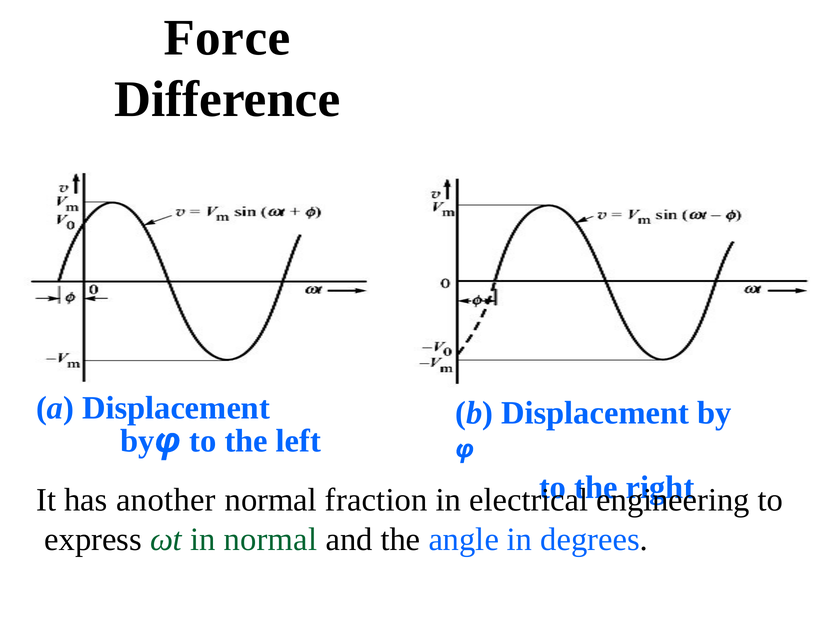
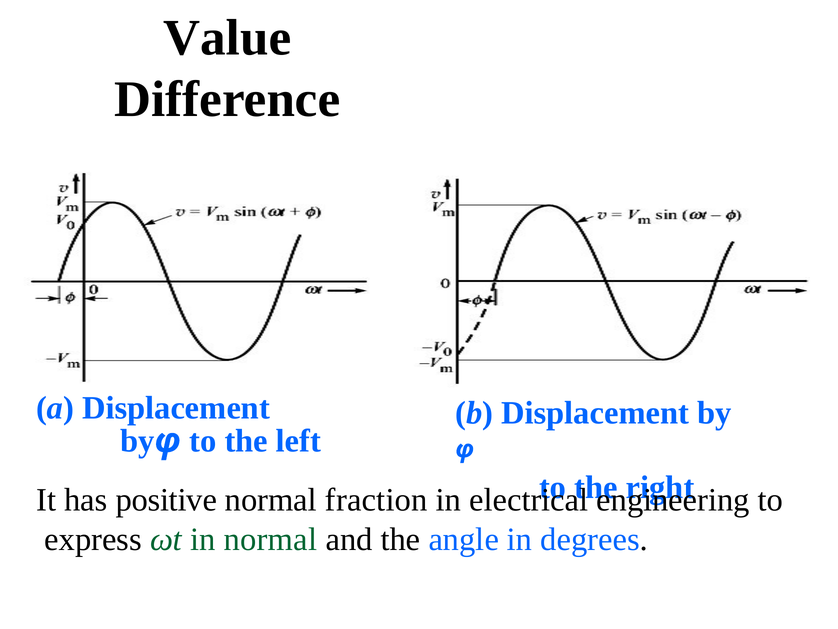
Force: Force -> Value (227, 38)
another: another -> positive (166, 500)
